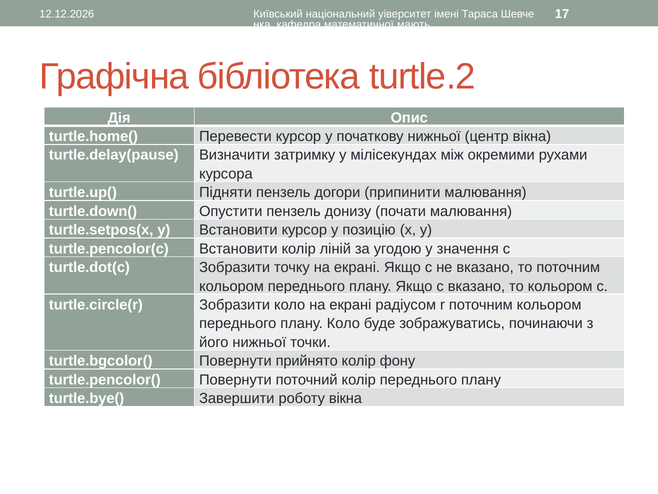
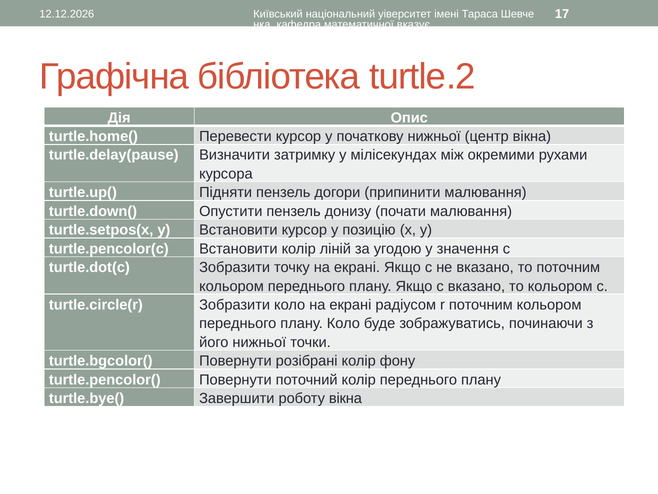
мають: мають -> вказує (414, 25)
прийнято: прийнято -> розібрані (307, 361)
